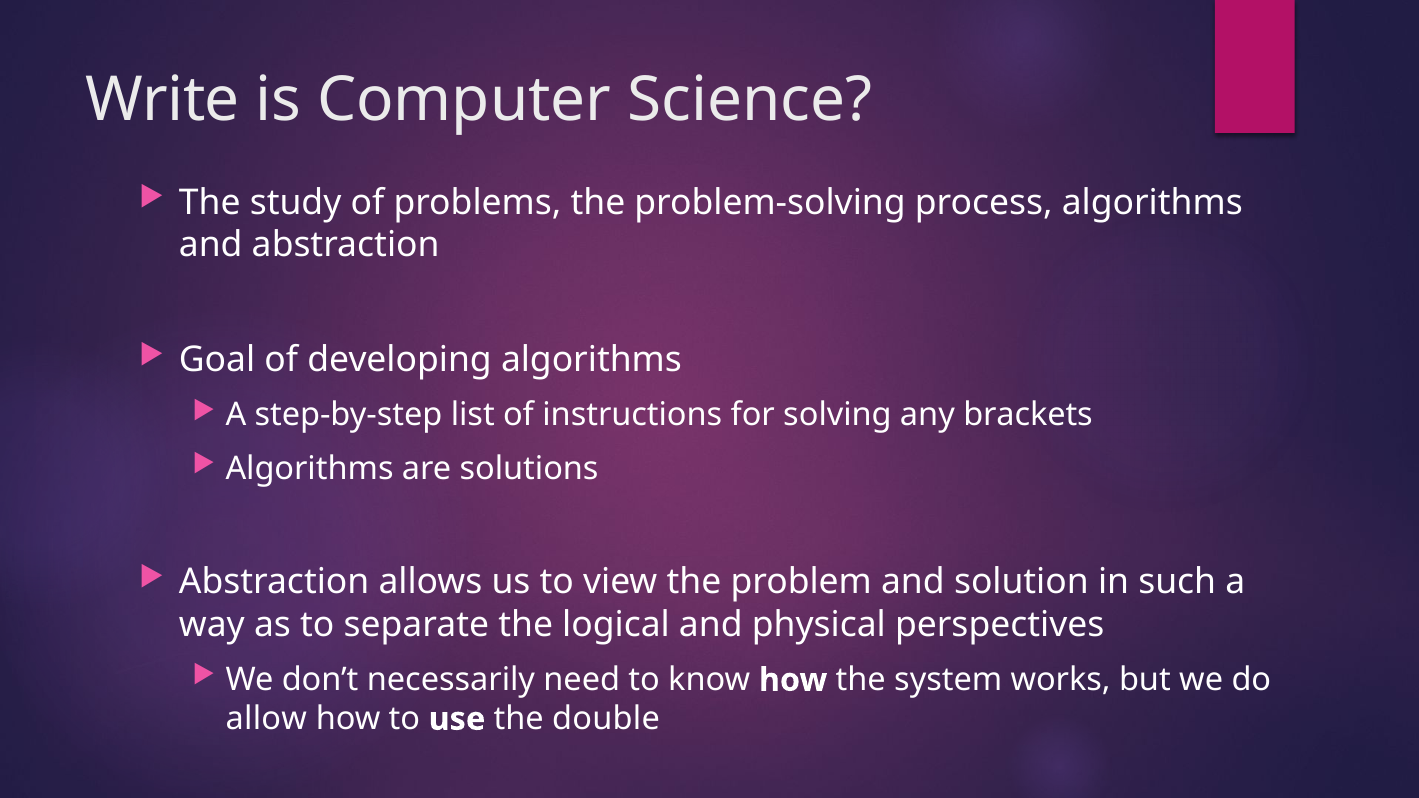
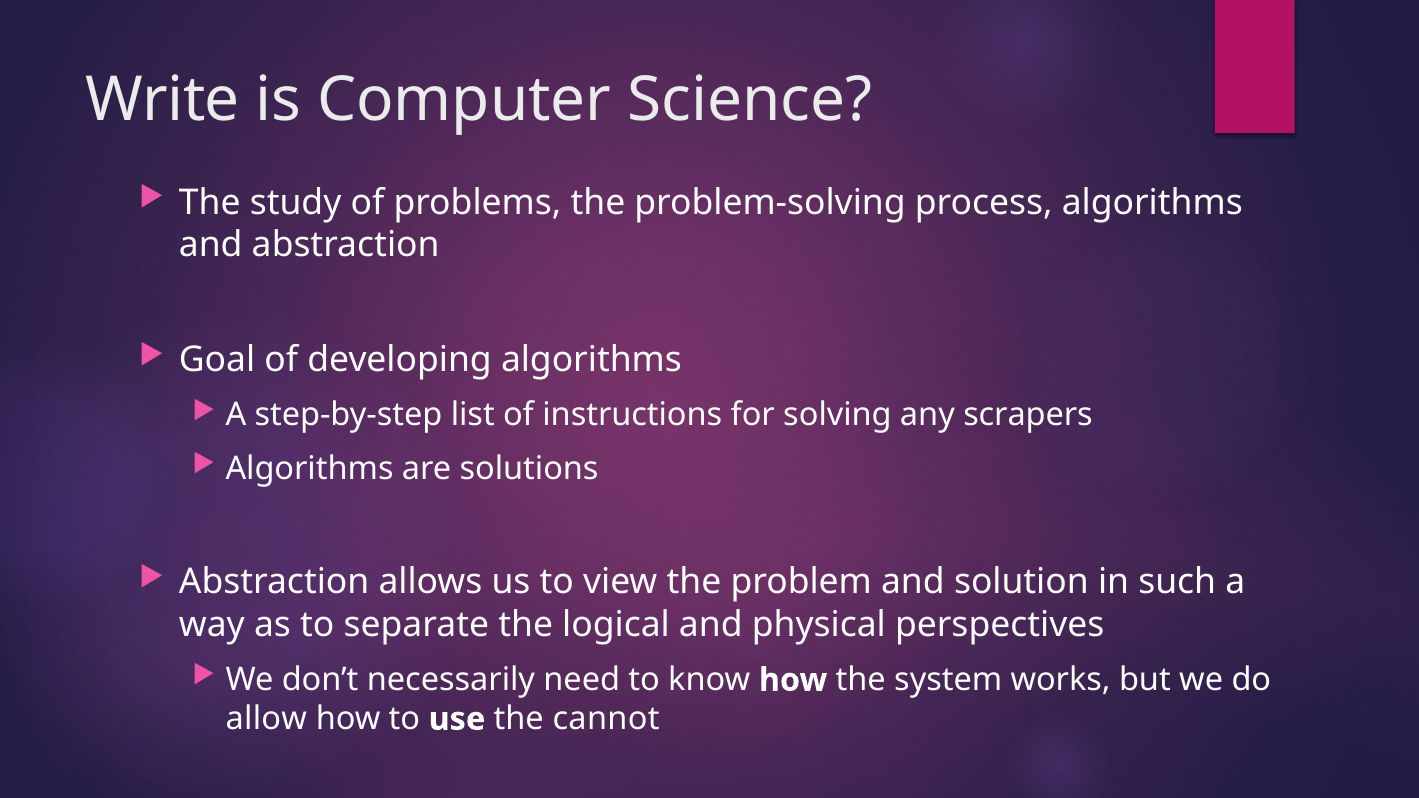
brackets: brackets -> scrapers (1028, 415)
double: double -> cannot (606, 719)
